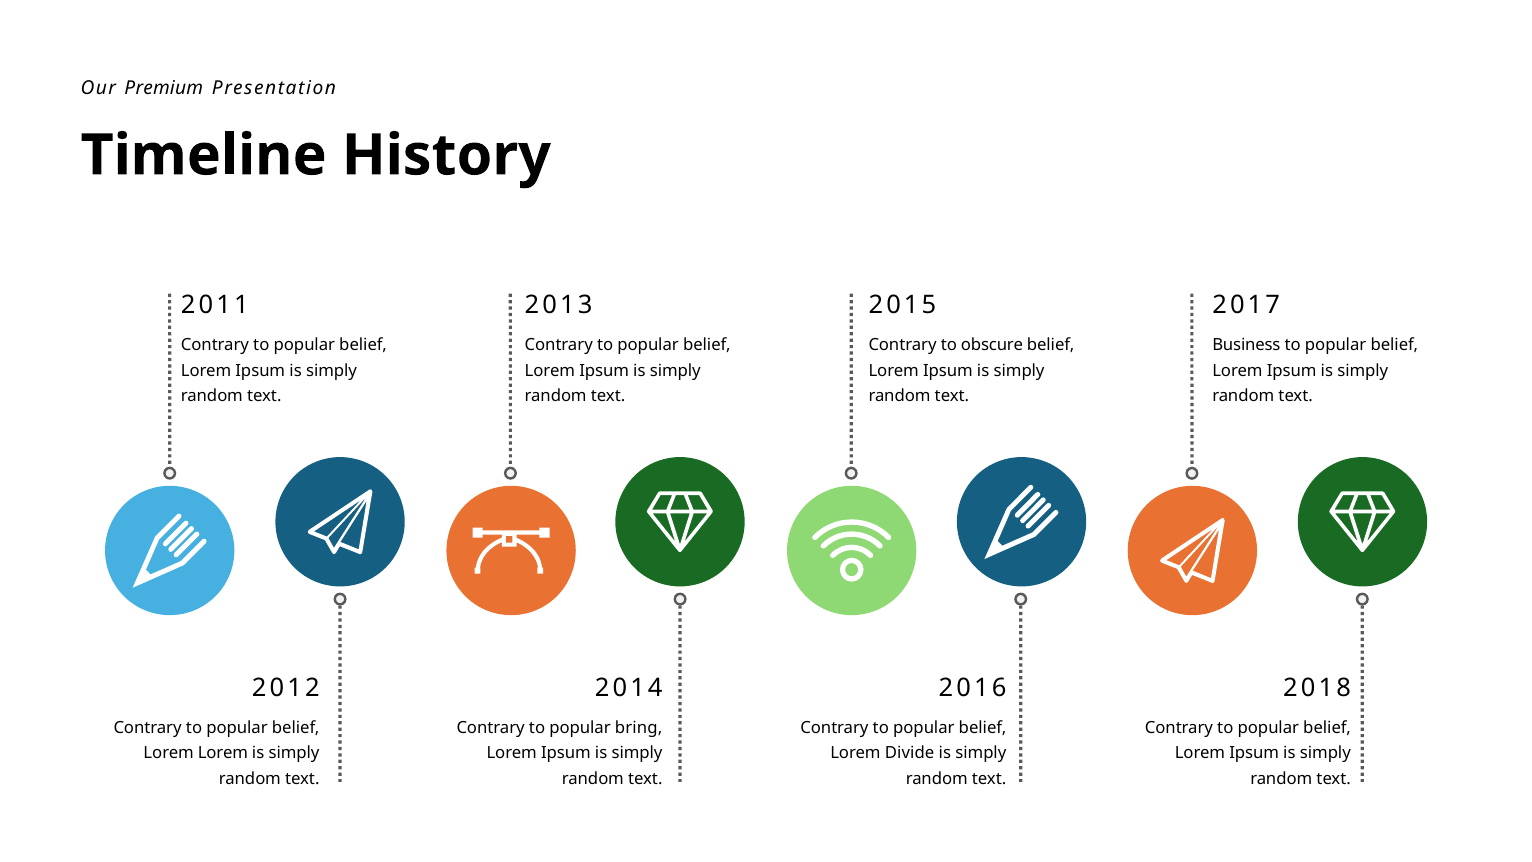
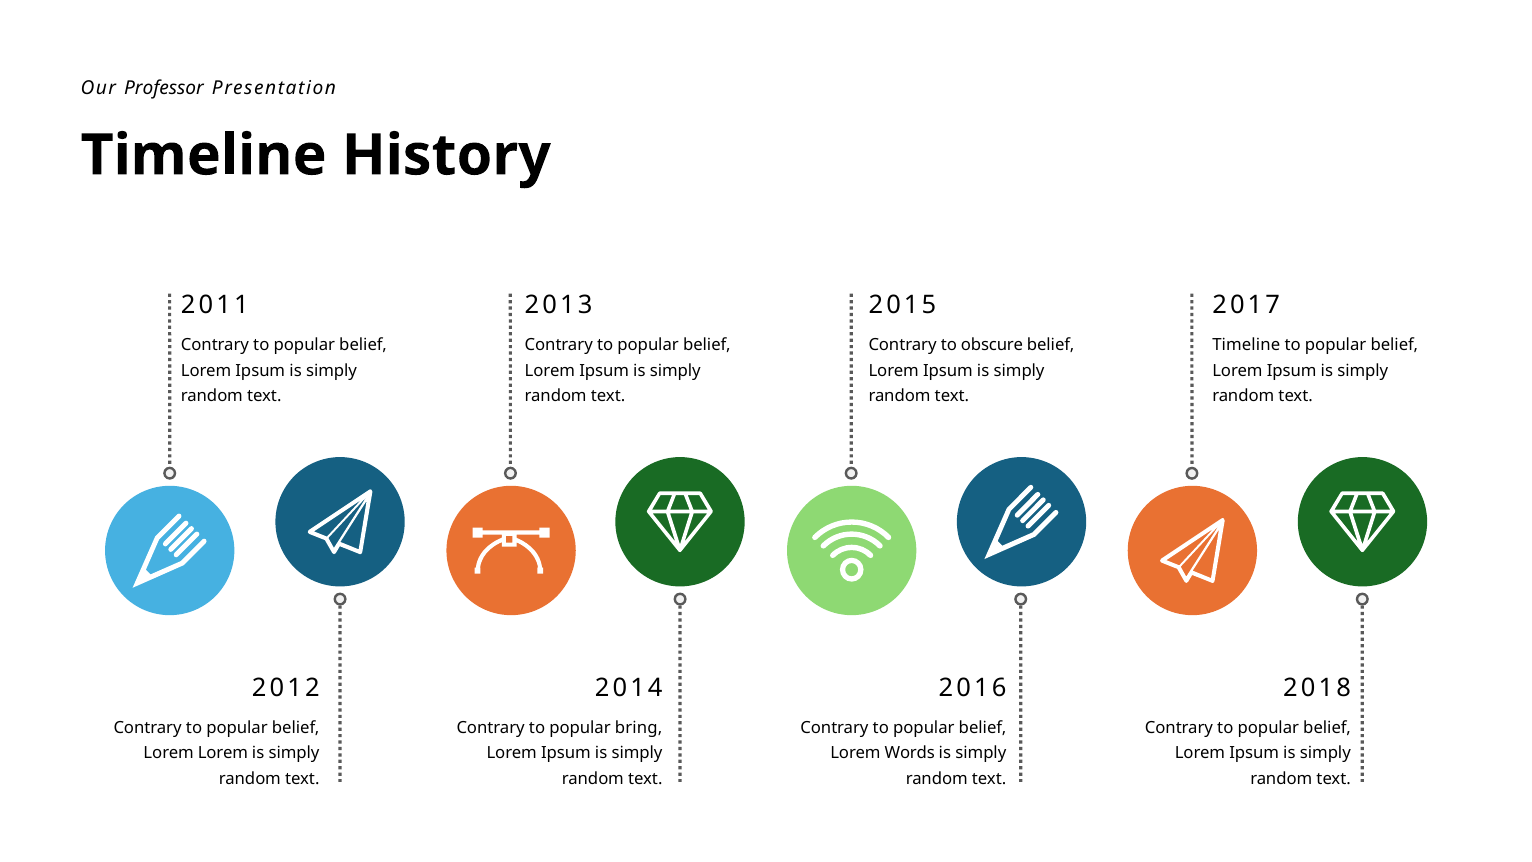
Premium: Premium -> Professor (164, 88)
Business: Business -> Timeline (1246, 345)
Divide: Divide -> Words (910, 753)
